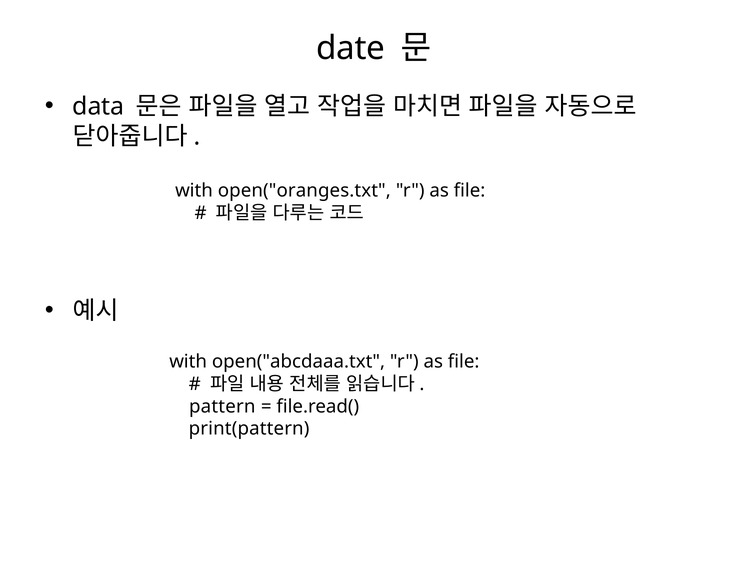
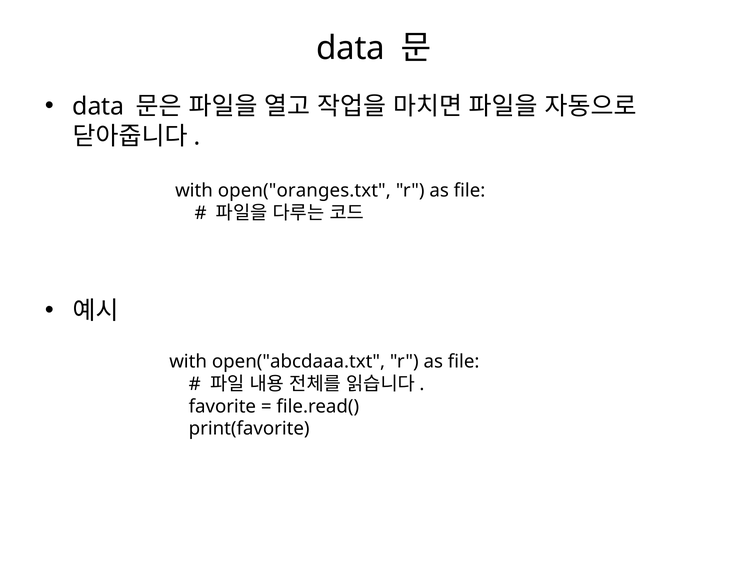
date: date -> data (351, 48)
pattern: pattern -> favorite (222, 406)
print(pattern: print(pattern -> print(favorite (249, 429)
